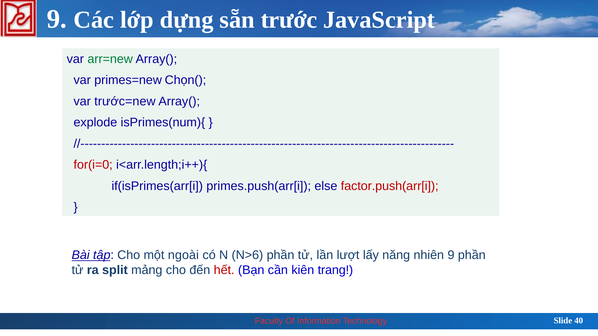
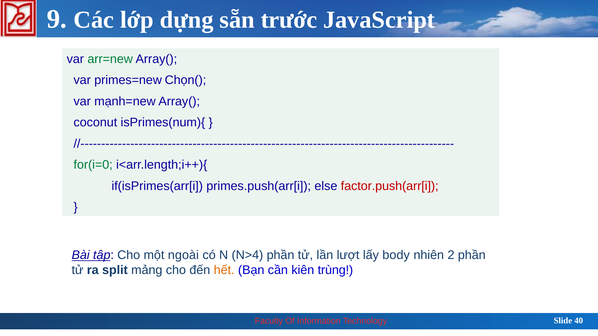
trước=new: trước=new -> mạnh=new (125, 101)
explode: explode -> coconut (95, 123)
for(i=0 colour: red -> green (93, 165)
N>6: N>6 -> N>4 (247, 255)
năng: năng -> body (396, 255)
nhiên 9: 9 -> 2 (451, 255)
hết colour: red -> orange (224, 270)
trang: trang -> trùng (335, 270)
